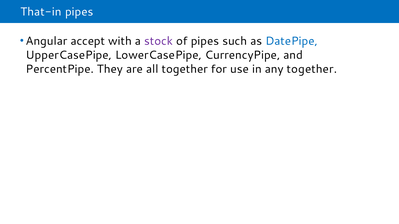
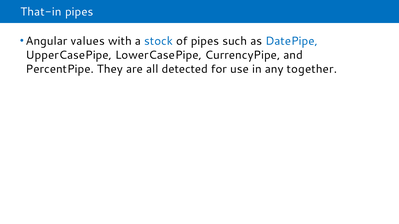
accept: accept -> values (88, 41)
stock colour: purple -> blue (159, 41)
all together: together -> detected (185, 69)
